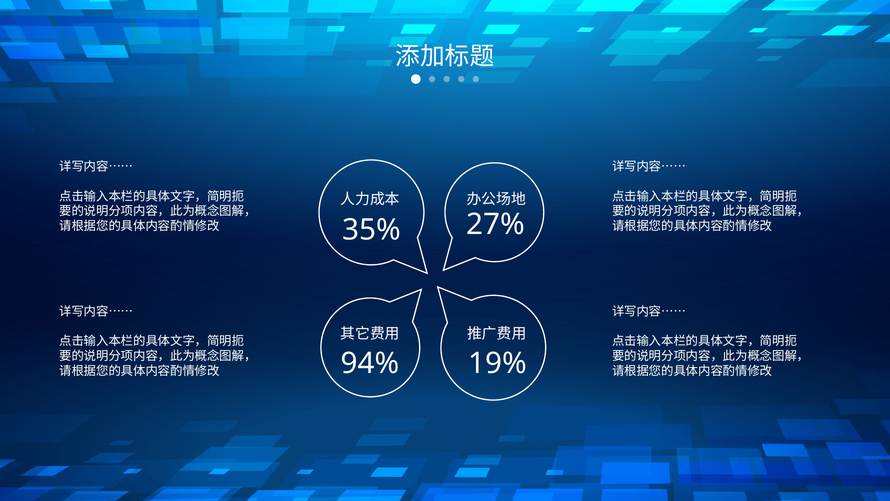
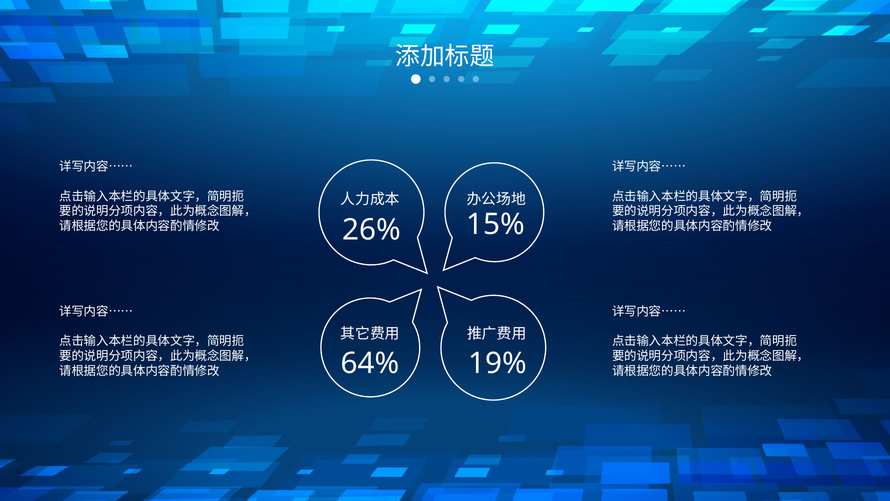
27%: 27% -> 15% (495, 224)
35%: 35% -> 26% (372, 230)
94%: 94% -> 64% (370, 363)
